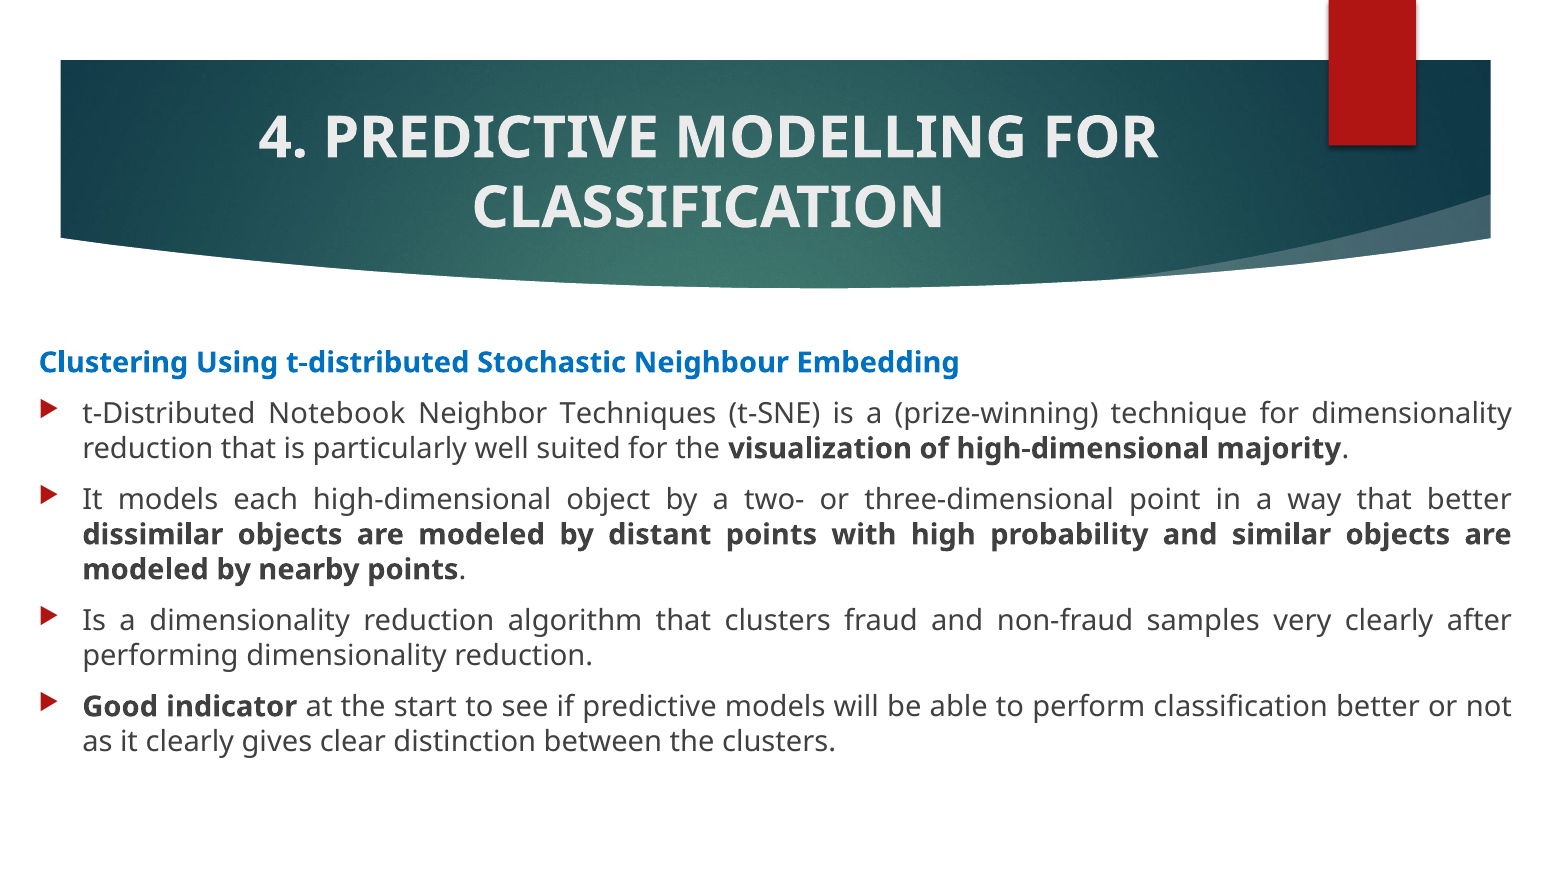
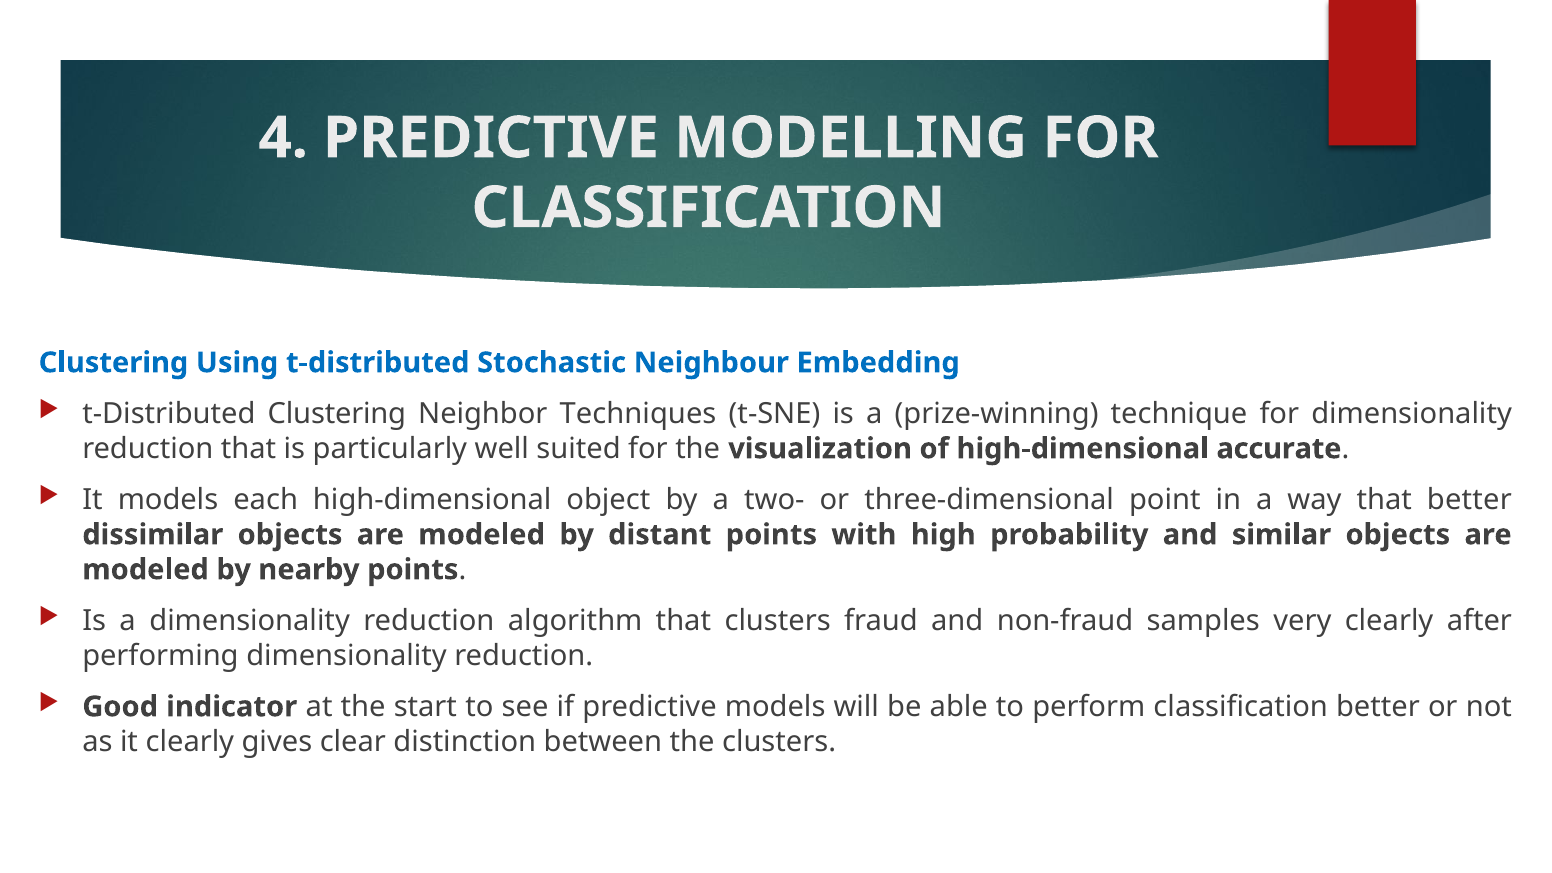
t-Distributed Notebook: Notebook -> Clustering (337, 414)
majority: majority -> accurate (1279, 449)
